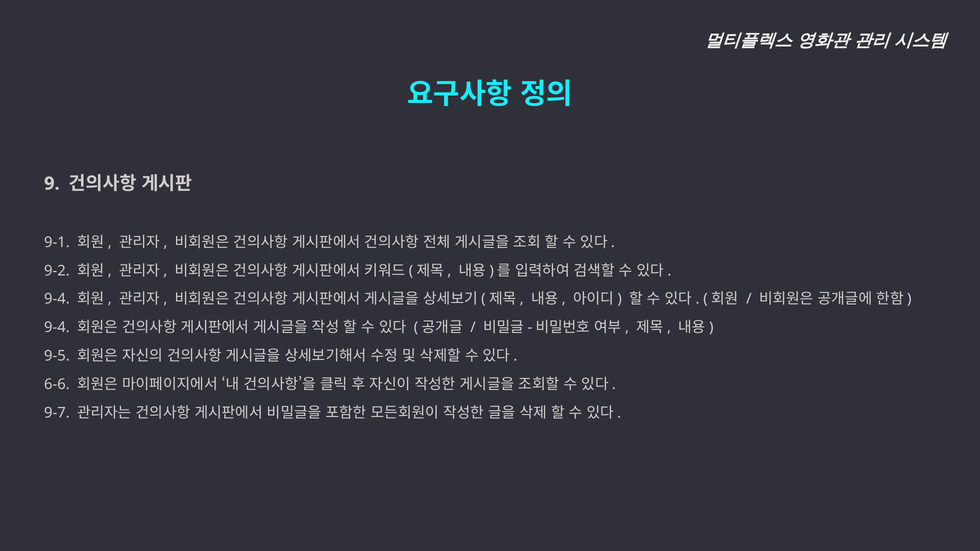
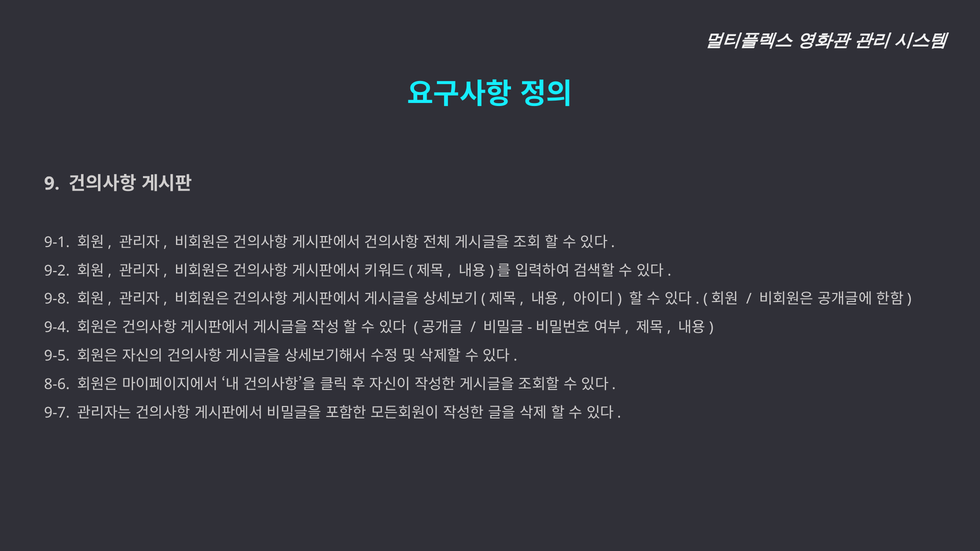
9-4: 9-4 -> 9-8 (57, 299)
6-6: 6-6 -> 8-6 (57, 384)
